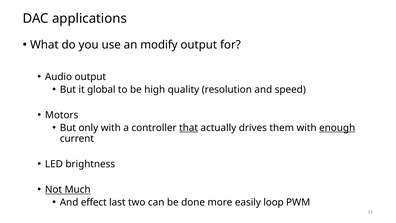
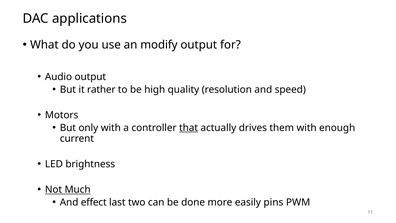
global: global -> rather (101, 89)
enough underline: present -> none (337, 128)
loop: loop -> pins (273, 202)
